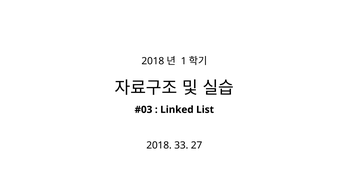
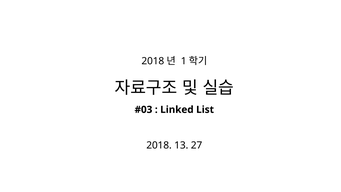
33: 33 -> 13 (181, 145)
